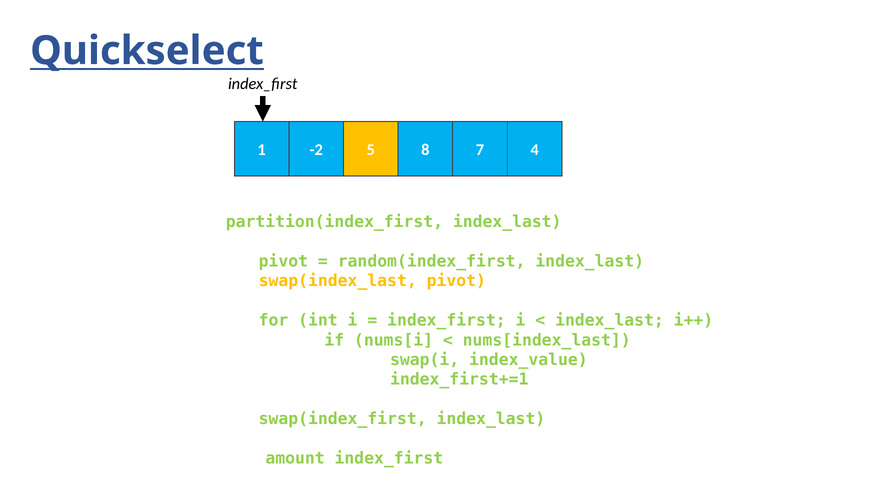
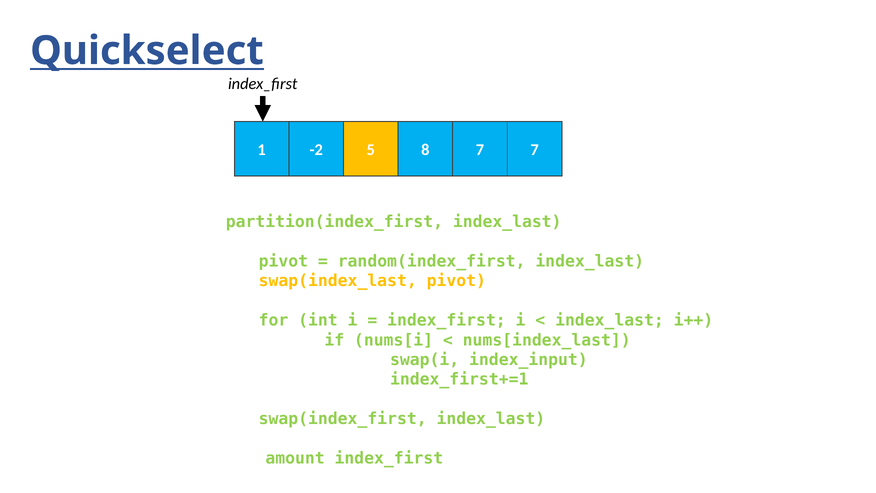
7 4: 4 -> 7 (535, 150)
index_value: index_value -> index_input (528, 360)
